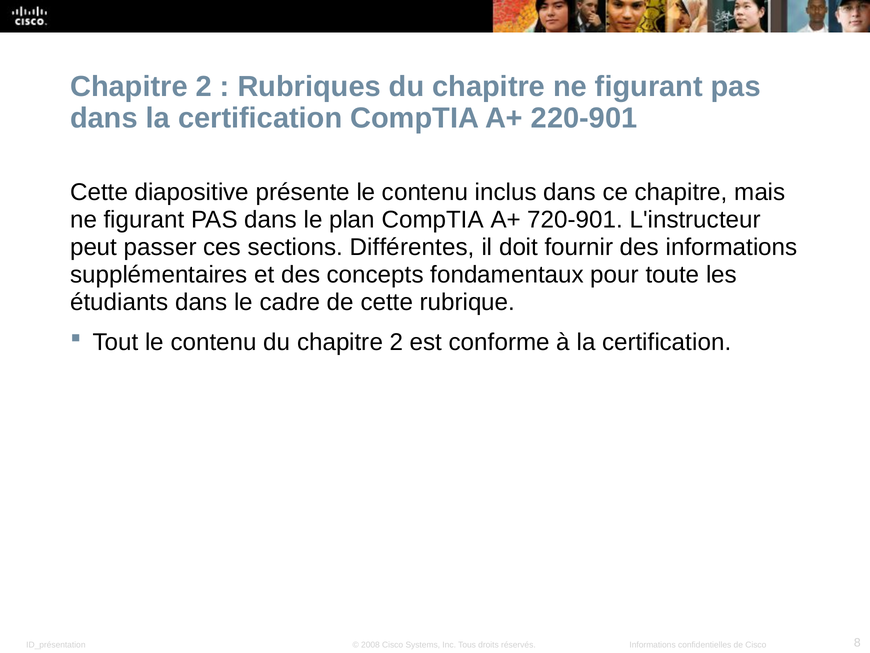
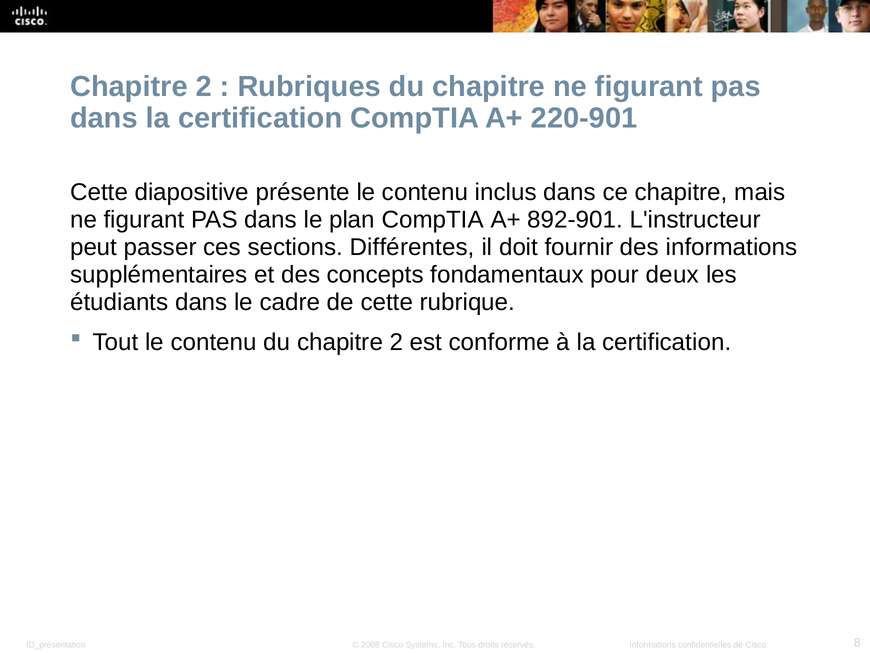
720-901: 720-901 -> 892-901 (575, 220)
toute: toute -> deux (672, 275)
